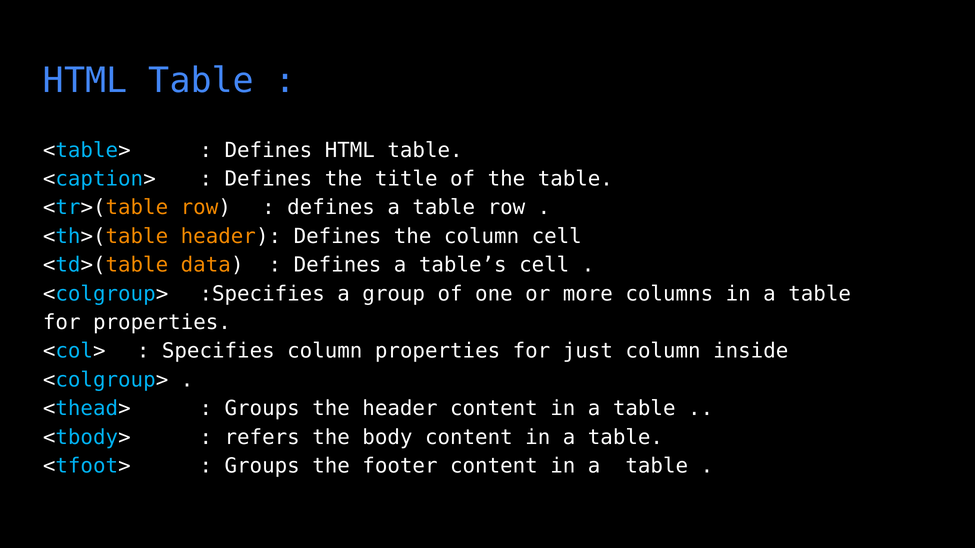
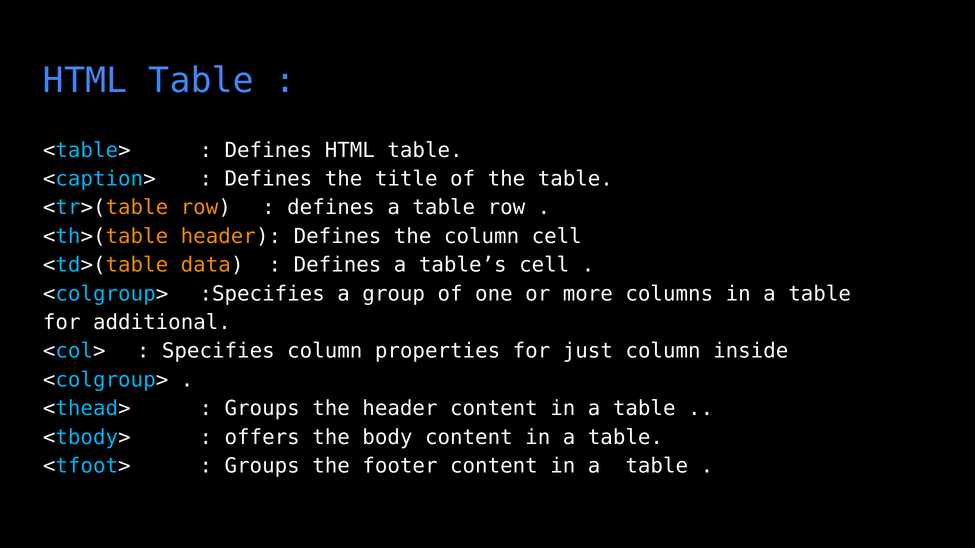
for properties: properties -> additional (162, 323)
refers: refers -> offers (262, 437)
